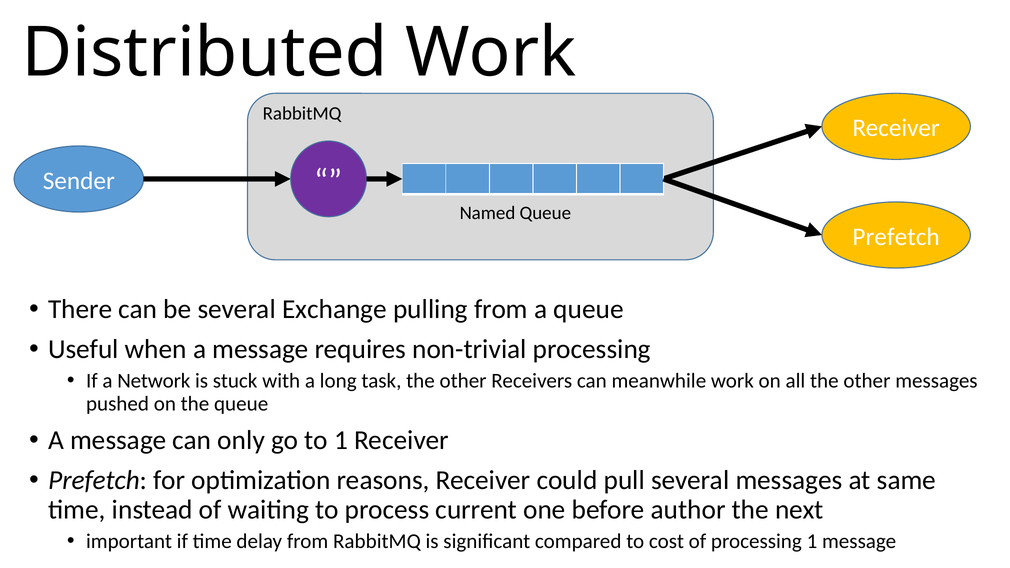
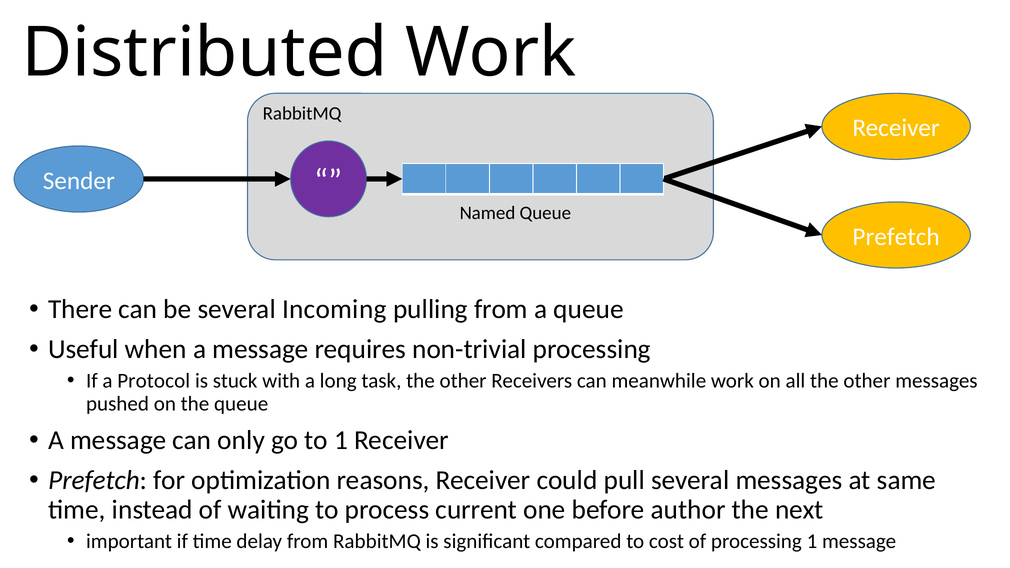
Exchange: Exchange -> Incoming (334, 309)
Network: Network -> Protocol (154, 381)
